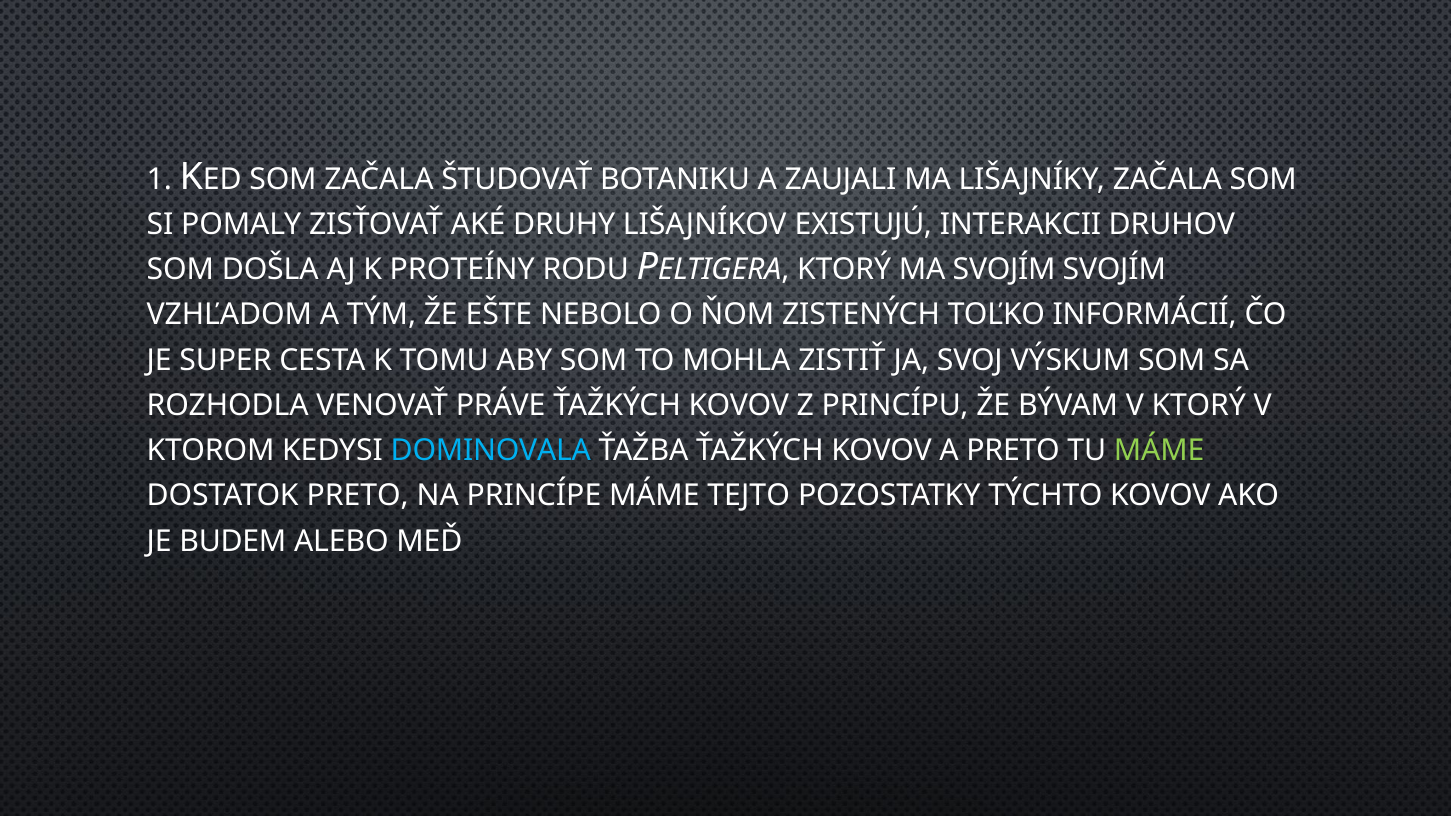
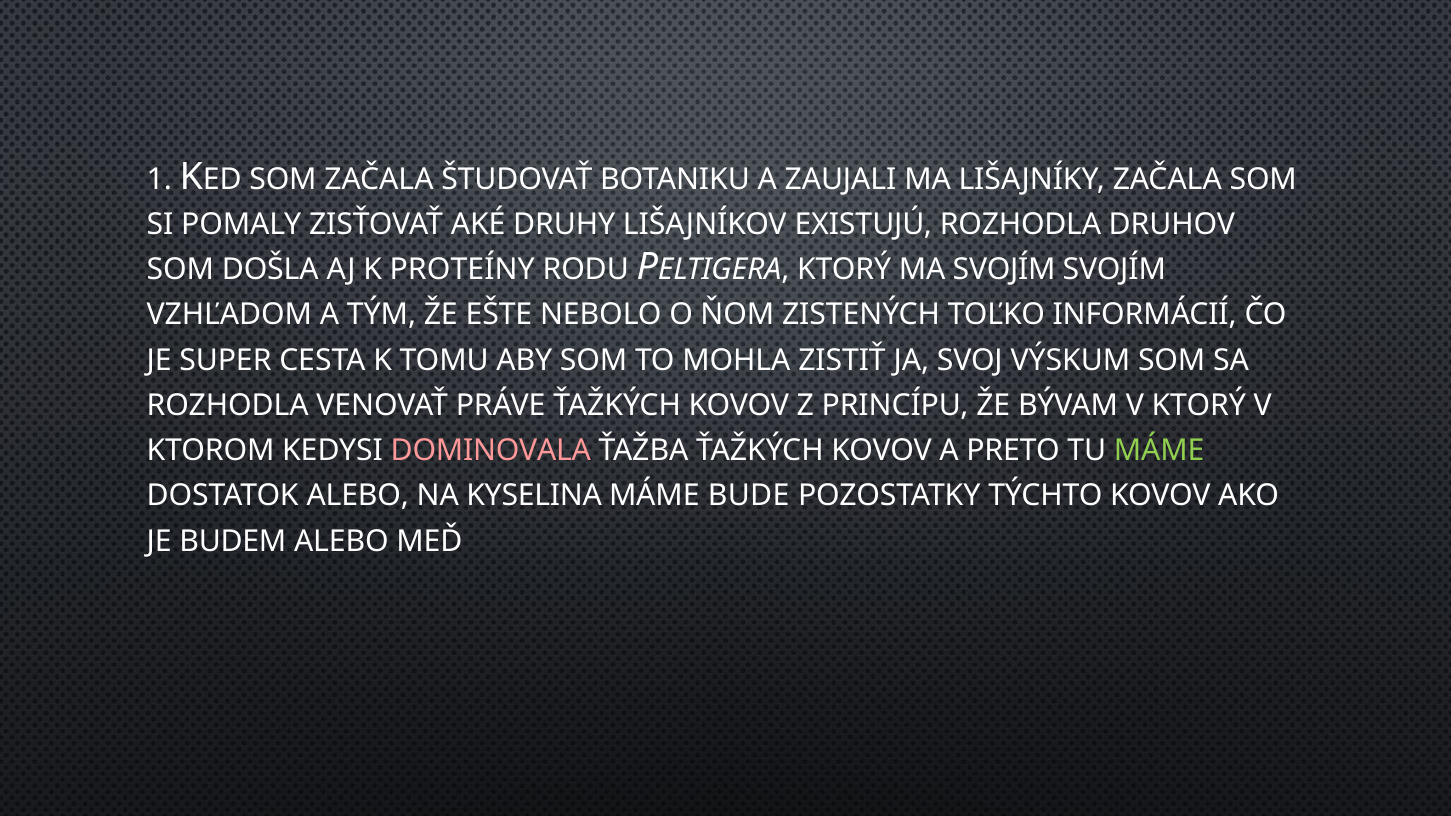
EXISTUJÚ INTERAKCII: INTERAKCII -> ROZHODLA (1020, 224)
DOMINOVALA colour: light blue -> pink (491, 451)
DOSTATOK PRETO: PRETO -> ALEBO (358, 496)
PRINCÍPE: PRINCÍPE -> KYSELINA (534, 496)
TEJTO: TEJTO -> BUDE (749, 496)
